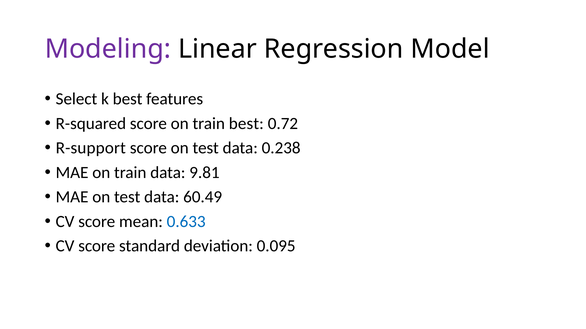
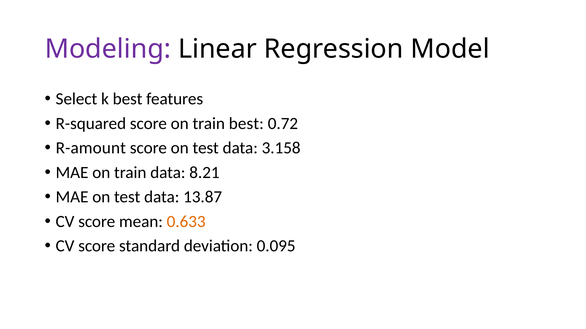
R-support: R-support -> R-amount (91, 148)
0.238: 0.238 -> 3.158 (281, 148)
9.81: 9.81 -> 8.21 (204, 173)
60.49: 60.49 -> 13.87 (203, 197)
0.633 colour: blue -> orange (186, 222)
